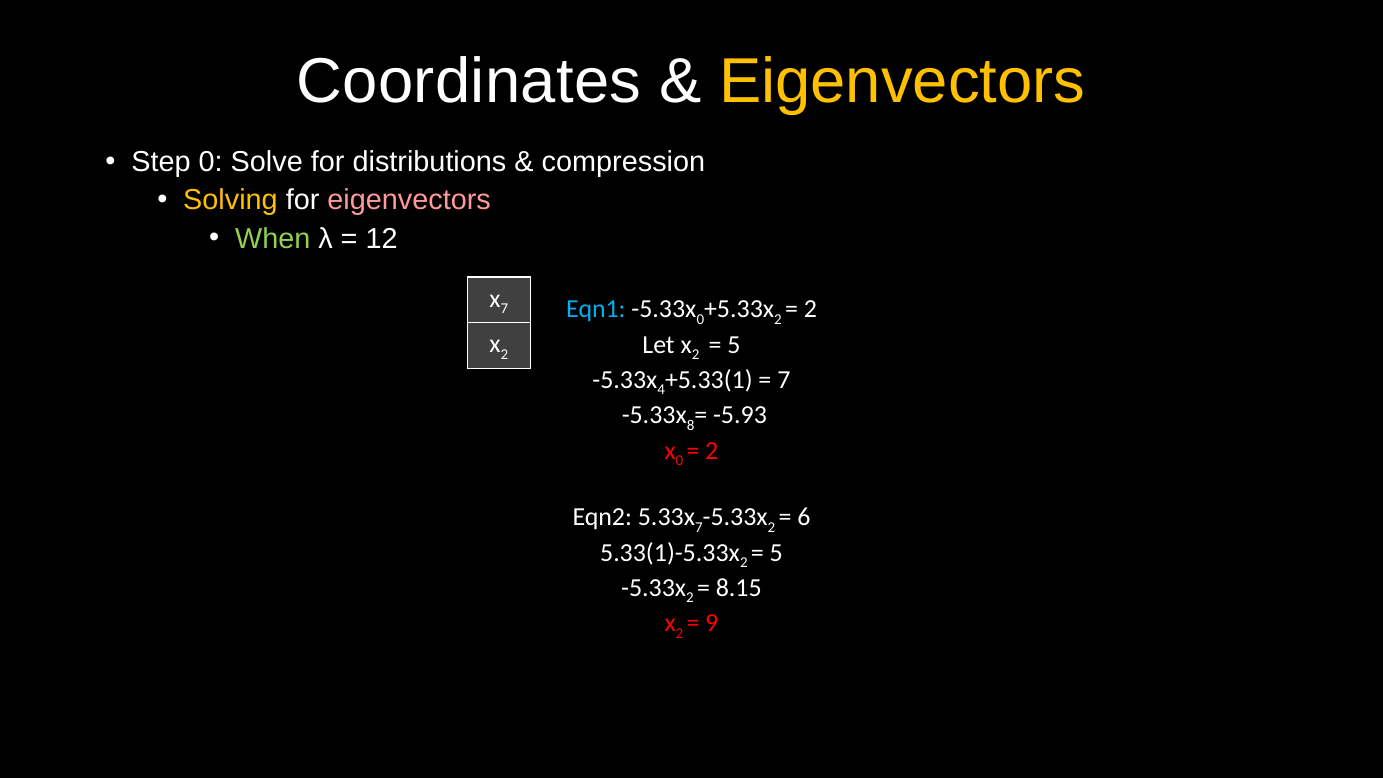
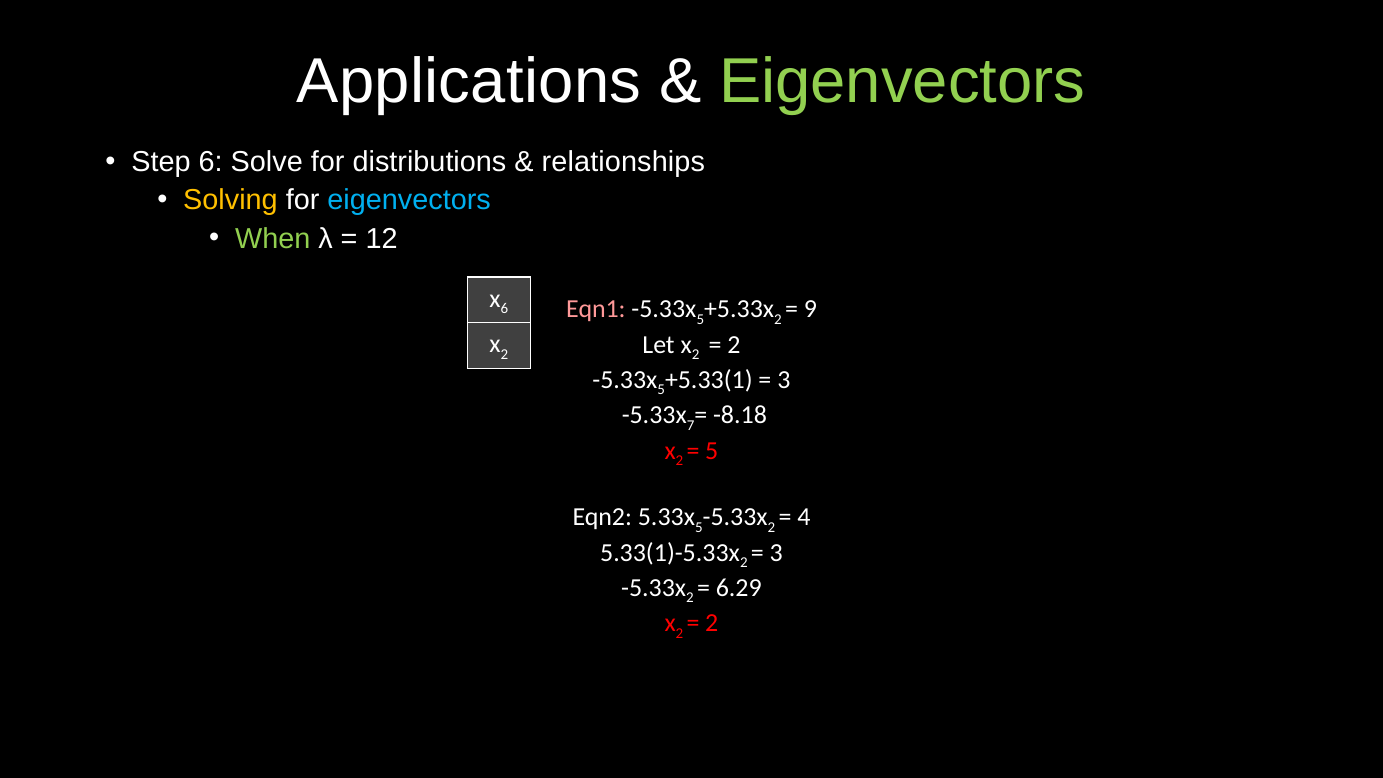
Coordinates: Coordinates -> Applications (469, 81)
Eigenvectors colour: yellow -> light green (902, 81)
Step 0: 0 -> 6 (211, 162)
compression: compression -> relationships (623, 162)
eigenvectors colour: pink -> light blue (409, 200)
7: 7 -> 6 (504, 309)
Eqn1 colour: light blue -> pink (596, 309)
0: 0 -> 5 (700, 319)
2: 2 -> 9 (810, 309)
5: 5 -> 2 (734, 344)
4: 4 -> 5 (661, 390)
7: 7 -> 3 (784, 380)
8: 8 -> 7 (691, 425)
-5.93: -5.93 -> -8.18 (740, 415)
0: 0 -> 2 (679, 461)
2: 2 -> 5 (712, 451)
7: 7 -> 5 (699, 527)
6: 6 -> 4 (804, 517)
5: 5 -> 3 (776, 552)
8.15: 8.15 -> 6.29 (739, 588)
9: 9 -> 2 (712, 623)
